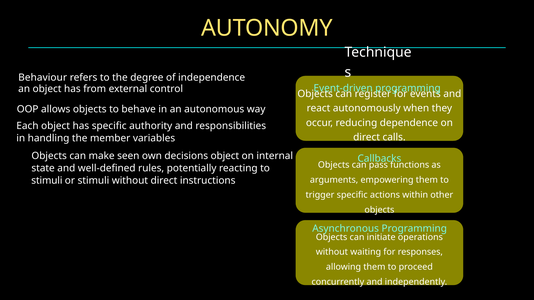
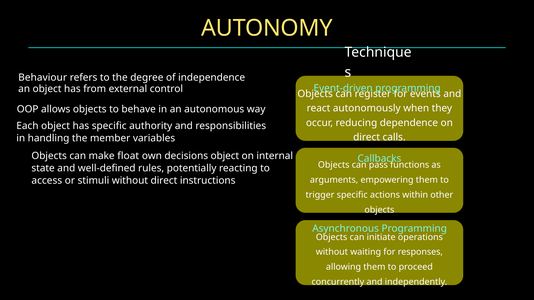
seen: seen -> float (128, 156)
stimuli: stimuli -> access (47, 181)
